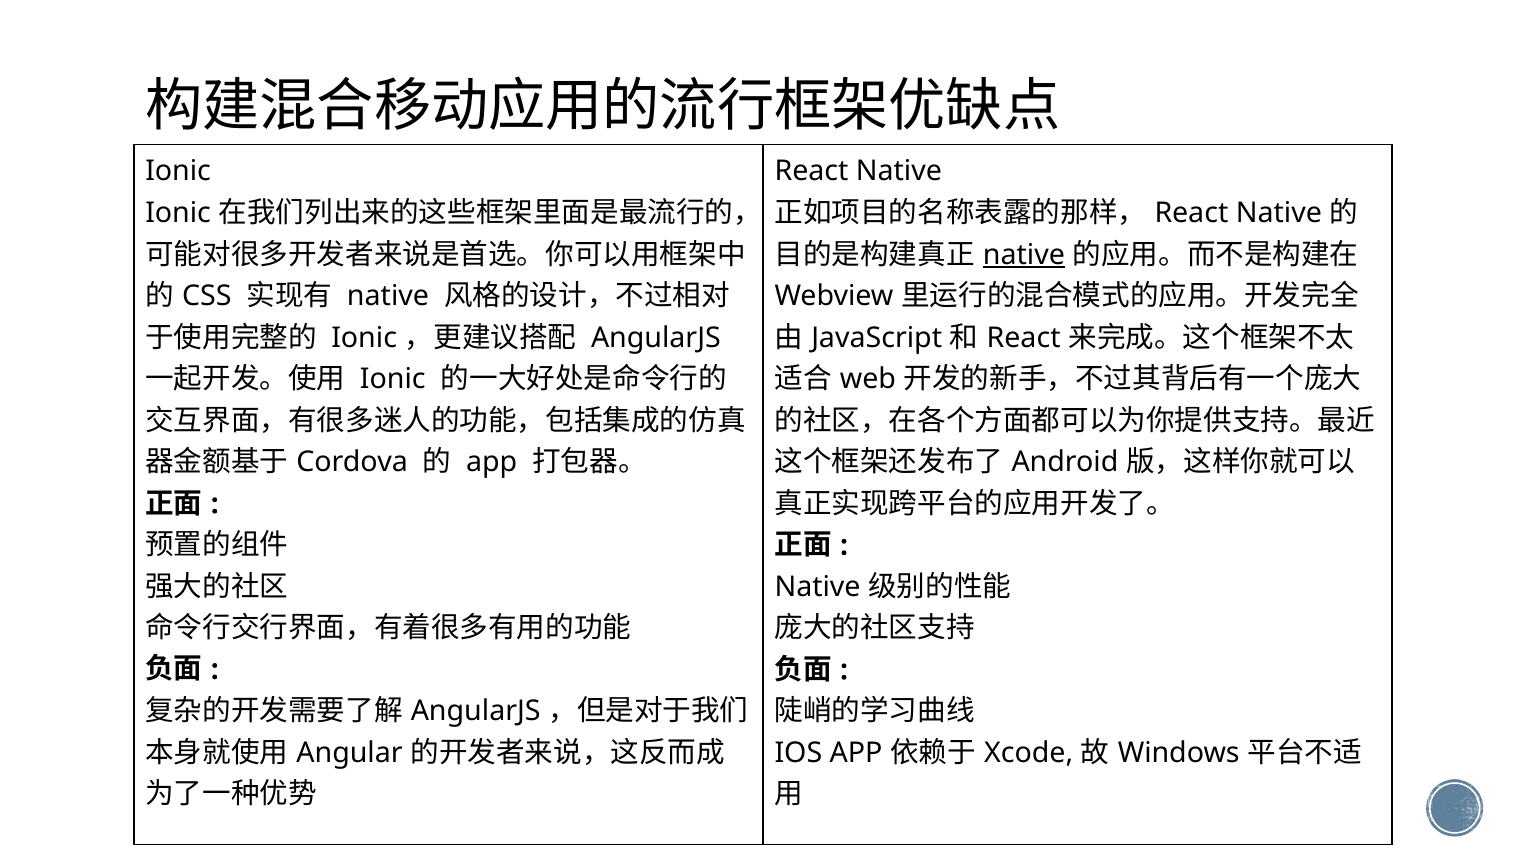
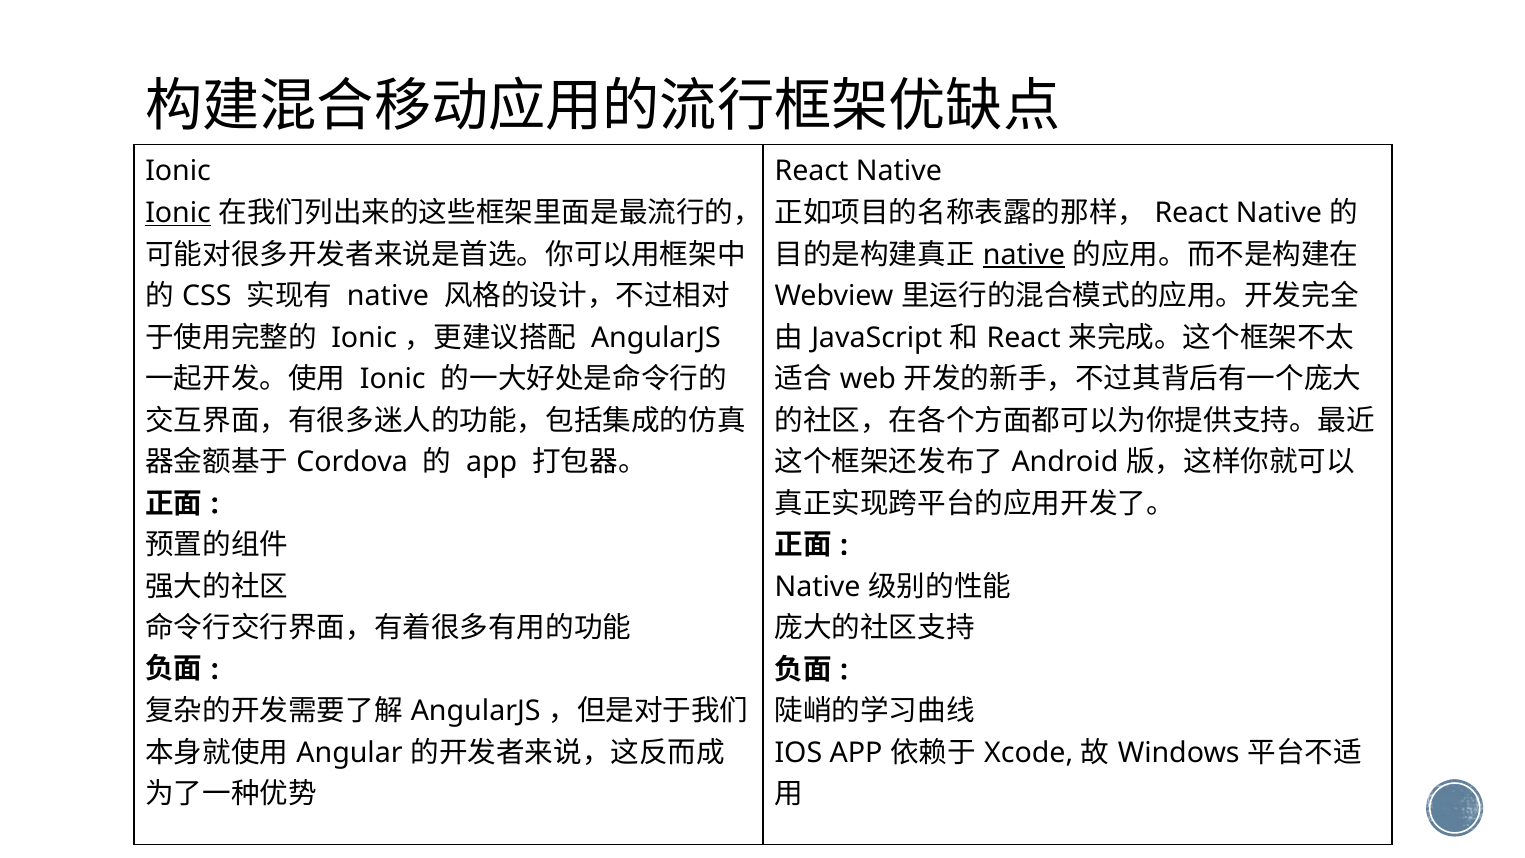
Ionic underline: none -> present (178, 213)
